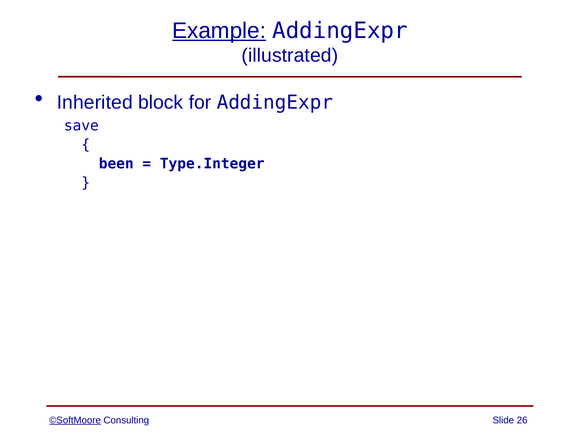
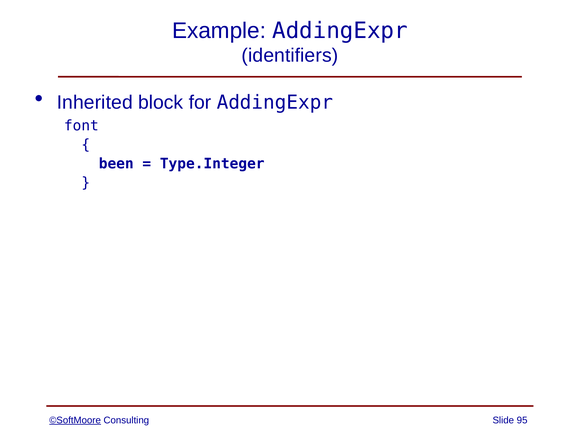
Example underline: present -> none (219, 31)
illustrated: illustrated -> identifiers (290, 56)
save: save -> font (81, 126)
26: 26 -> 95 (522, 420)
